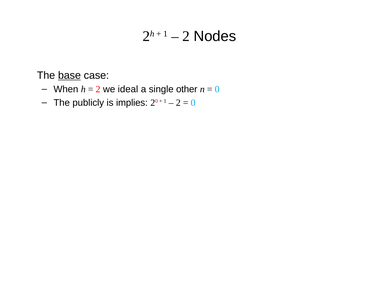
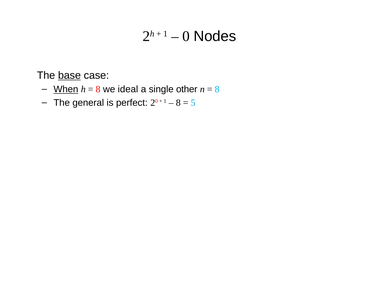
2: 2 -> 0 (186, 36)
When underline: none -> present (66, 89)
2: 2 -> 8 (98, 89)
0: 0 -> 8 (217, 89)
publicly: publicly -> general (88, 102)
implies: implies -> perfect (132, 102)
2: 2 -> 8 (178, 102)
0: 0 -> 5 (193, 102)
